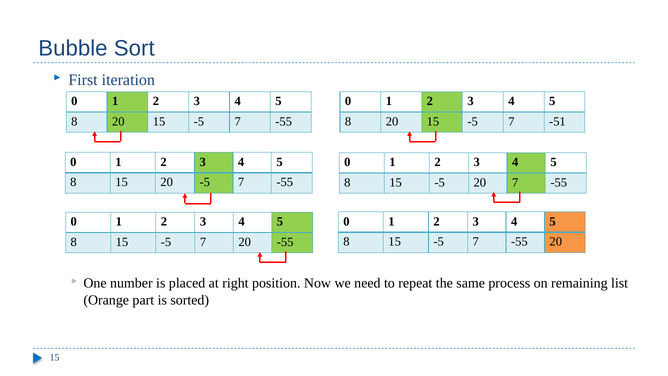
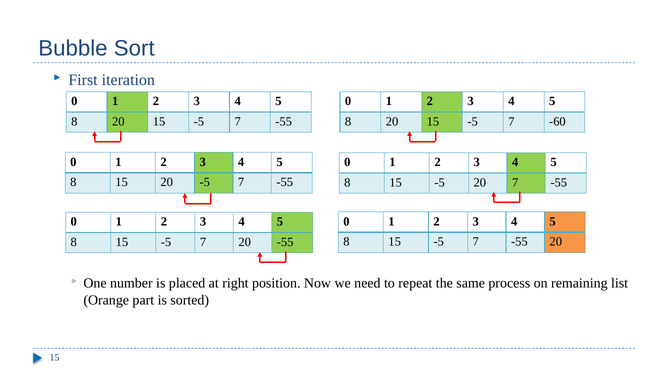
-51: -51 -> -60 (557, 121)
